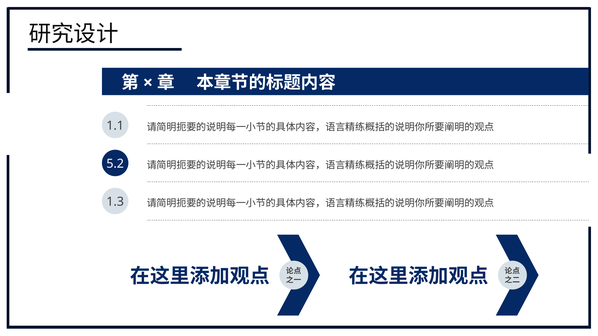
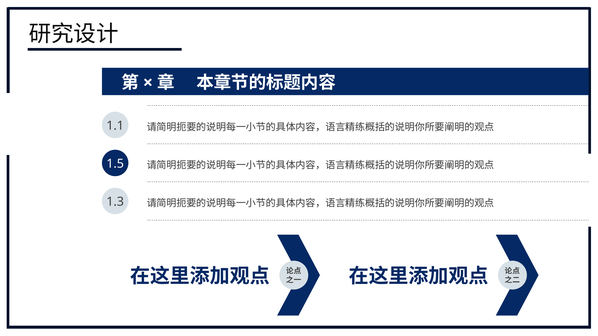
5.2: 5.2 -> 1.5 (115, 164)
